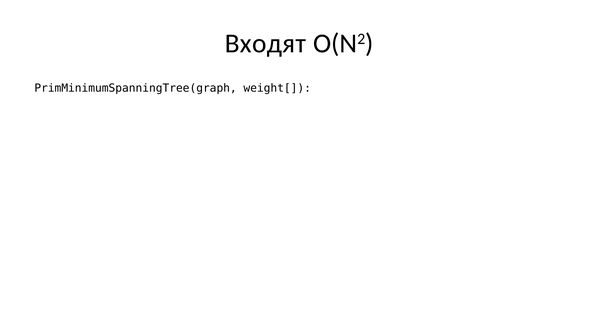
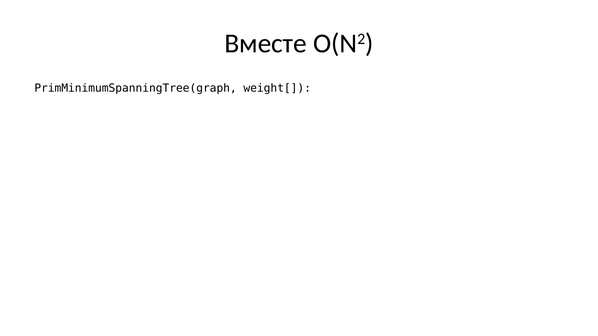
Входят: Входят -> Вместе (266, 43)
